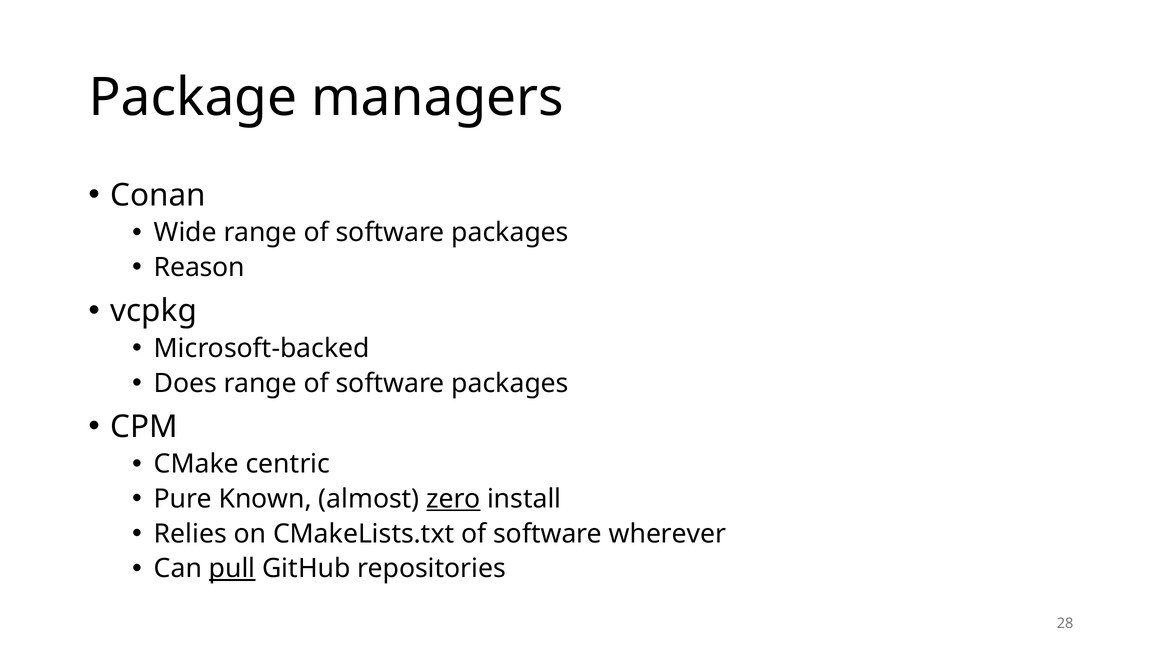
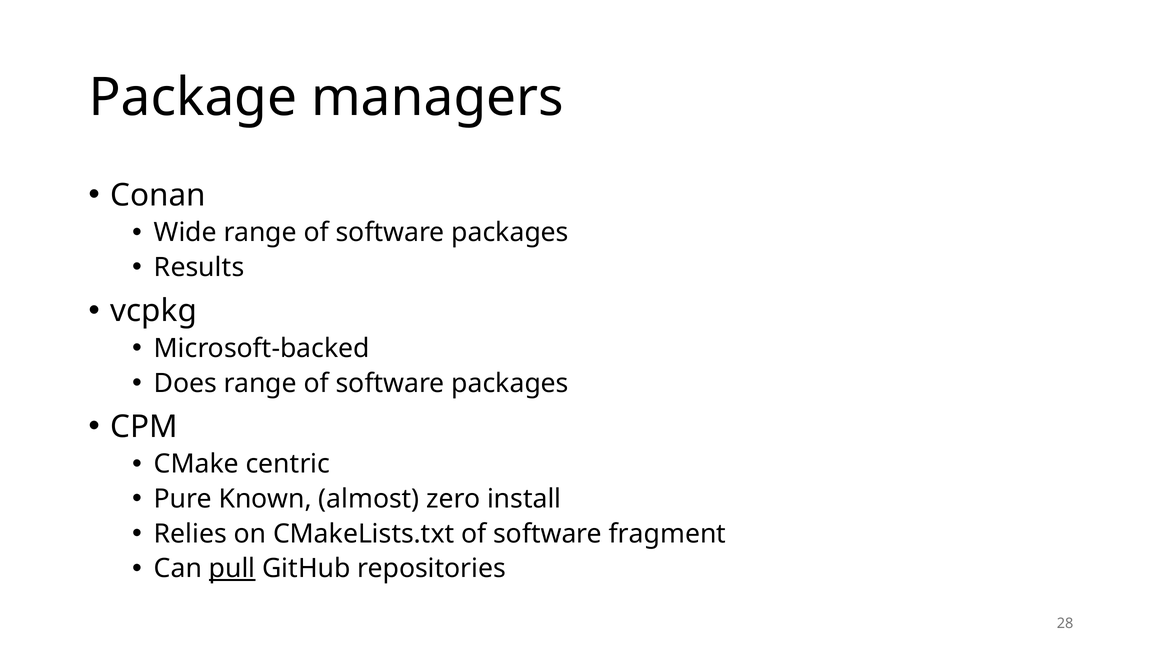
Reason: Reason -> Results (199, 267)
zero underline: present -> none (453, 499)
wherever: wherever -> fragment (667, 533)
